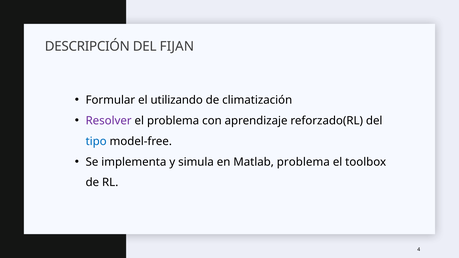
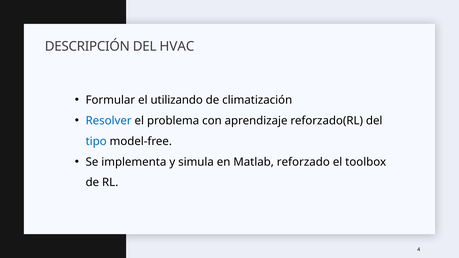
FIJAN: FIJAN -> HVAC (177, 46)
Resolver colour: purple -> blue (109, 121)
Matlab problema: problema -> reforzado (303, 162)
